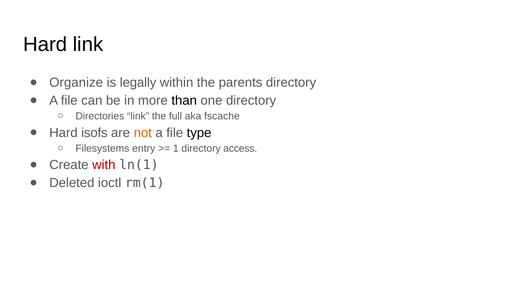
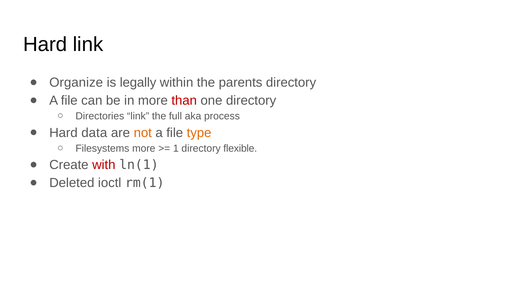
than colour: black -> red (184, 100)
fscache: fscache -> process (222, 116)
isofs: isofs -> data (94, 133)
type colour: black -> orange (199, 133)
Filesystems entry: entry -> more (144, 148)
access: access -> flexible (240, 148)
